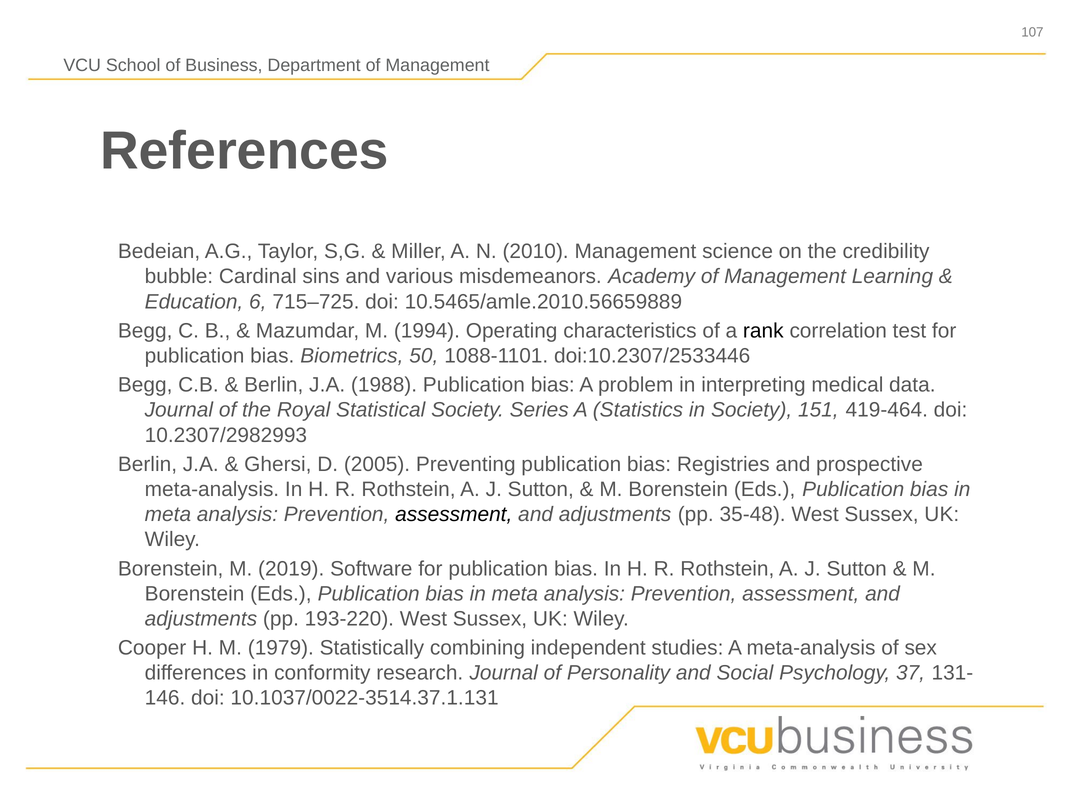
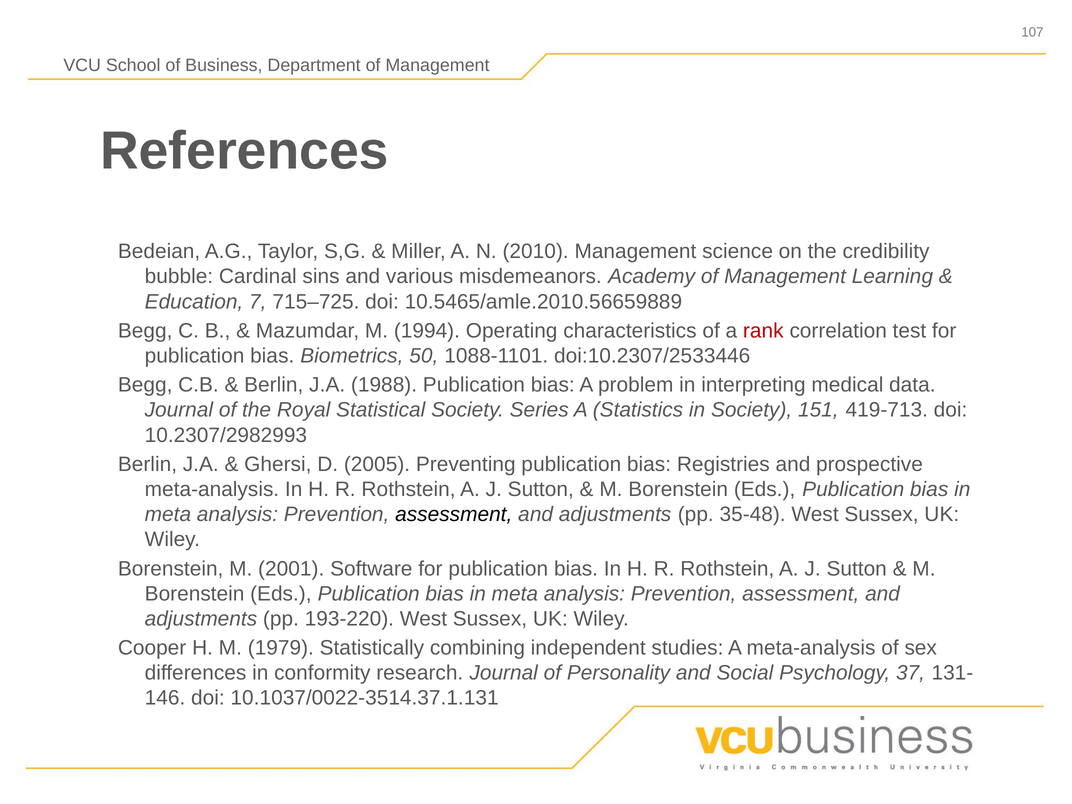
6: 6 -> 7 (258, 302)
rank colour: black -> red (763, 331)
419-464: 419-464 -> 419-713 (887, 410)
2019: 2019 -> 2001 (291, 569)
